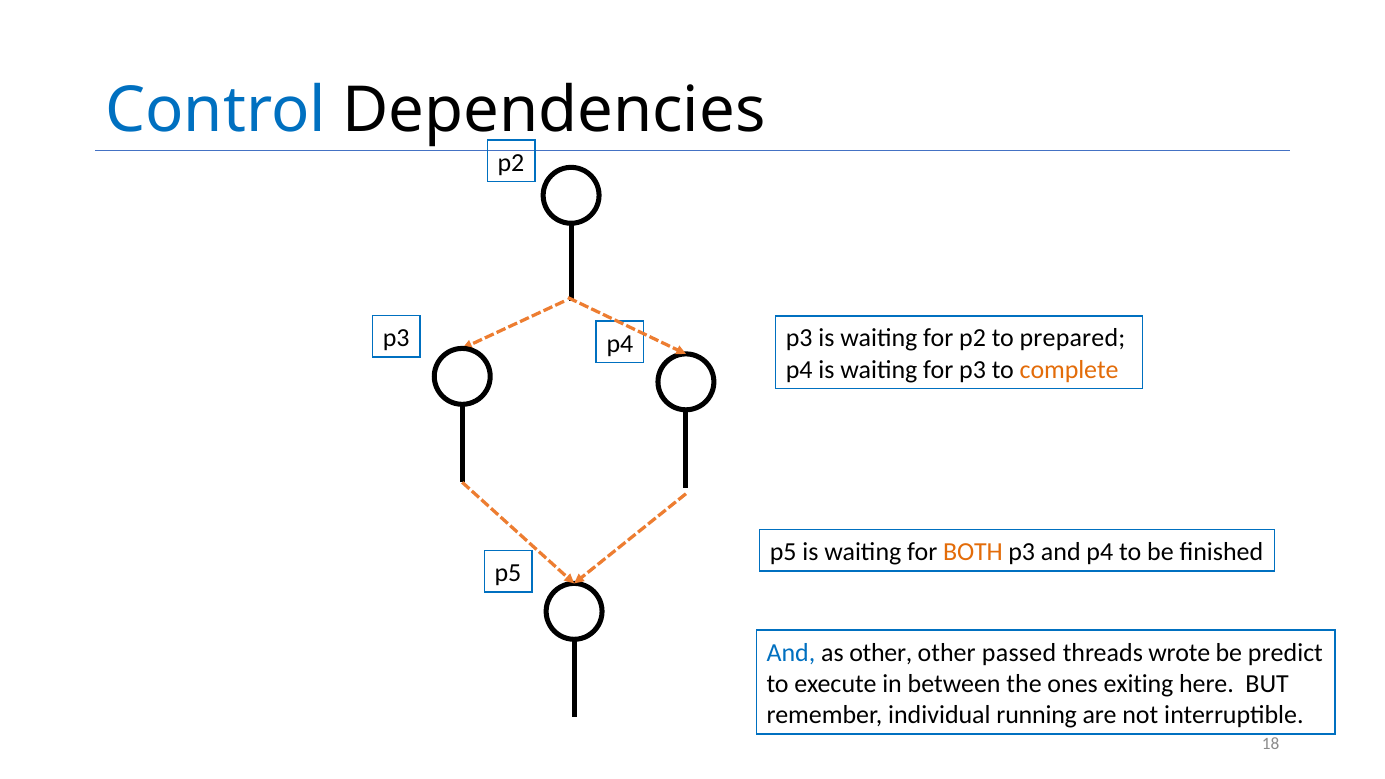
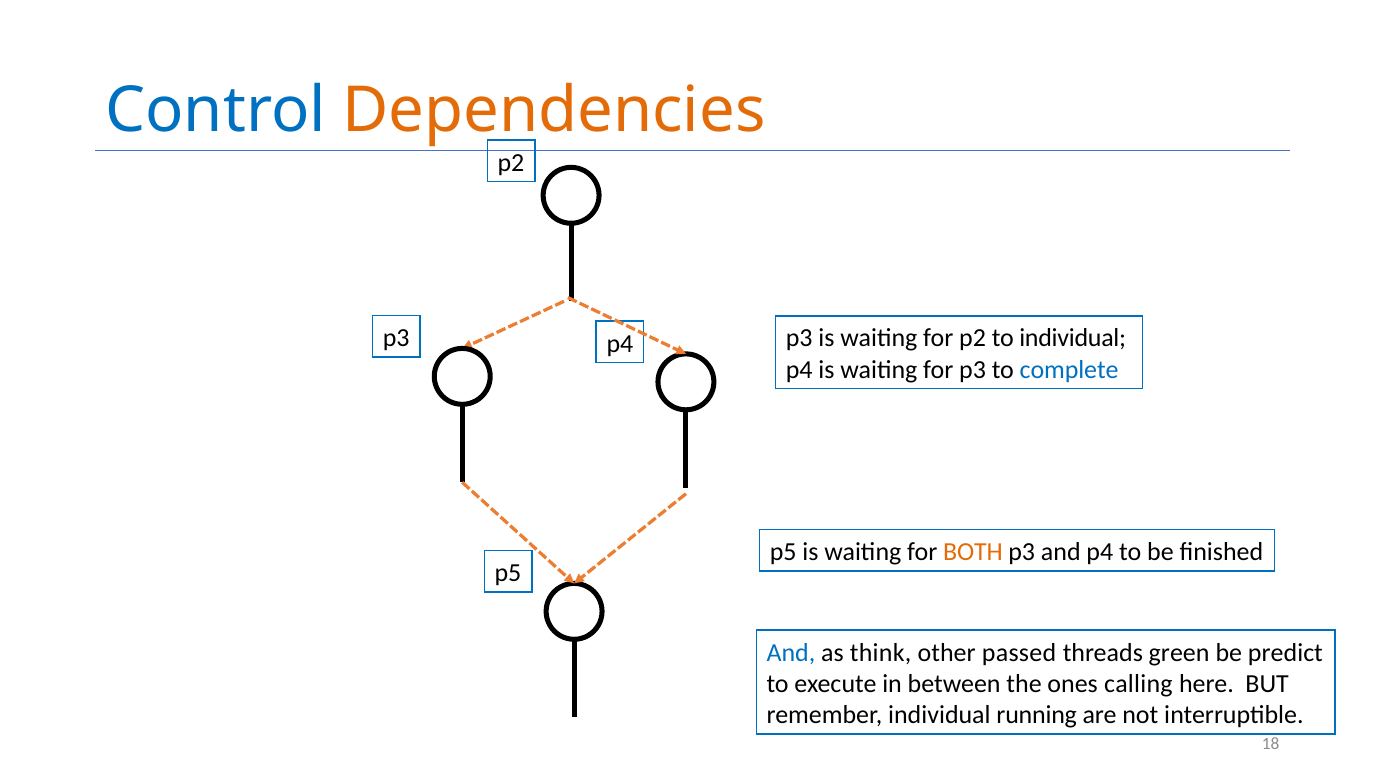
Dependencies colour: black -> orange (554, 111)
to prepared: prepared -> individual (1073, 338)
complete colour: orange -> blue (1069, 370)
as other: other -> think (881, 653)
wrote: wrote -> green (1179, 653)
exiting: exiting -> calling (1138, 684)
